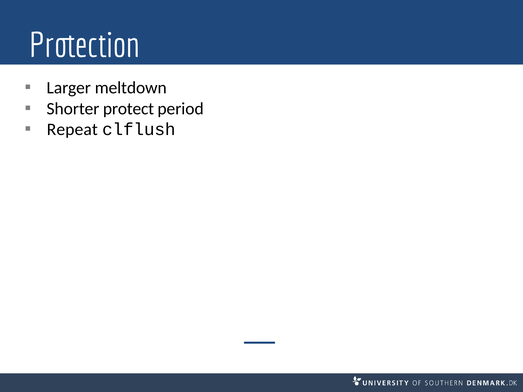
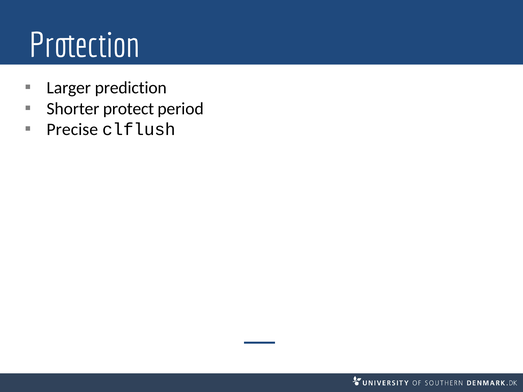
meltdown: meltdown -> prediction (131, 88)
Repeat: Repeat -> Precise (72, 130)
